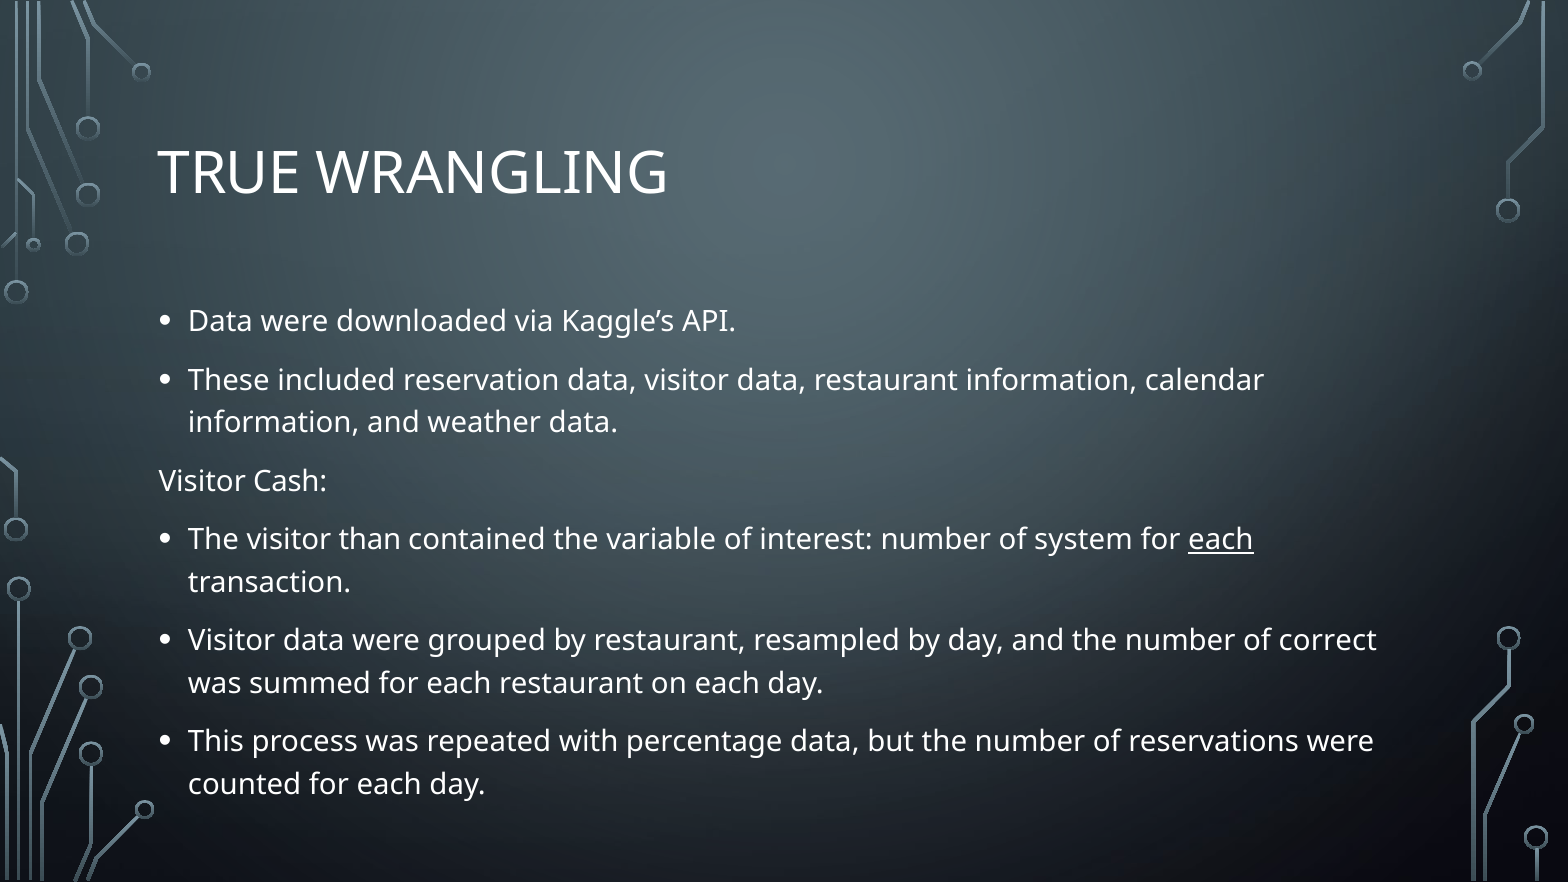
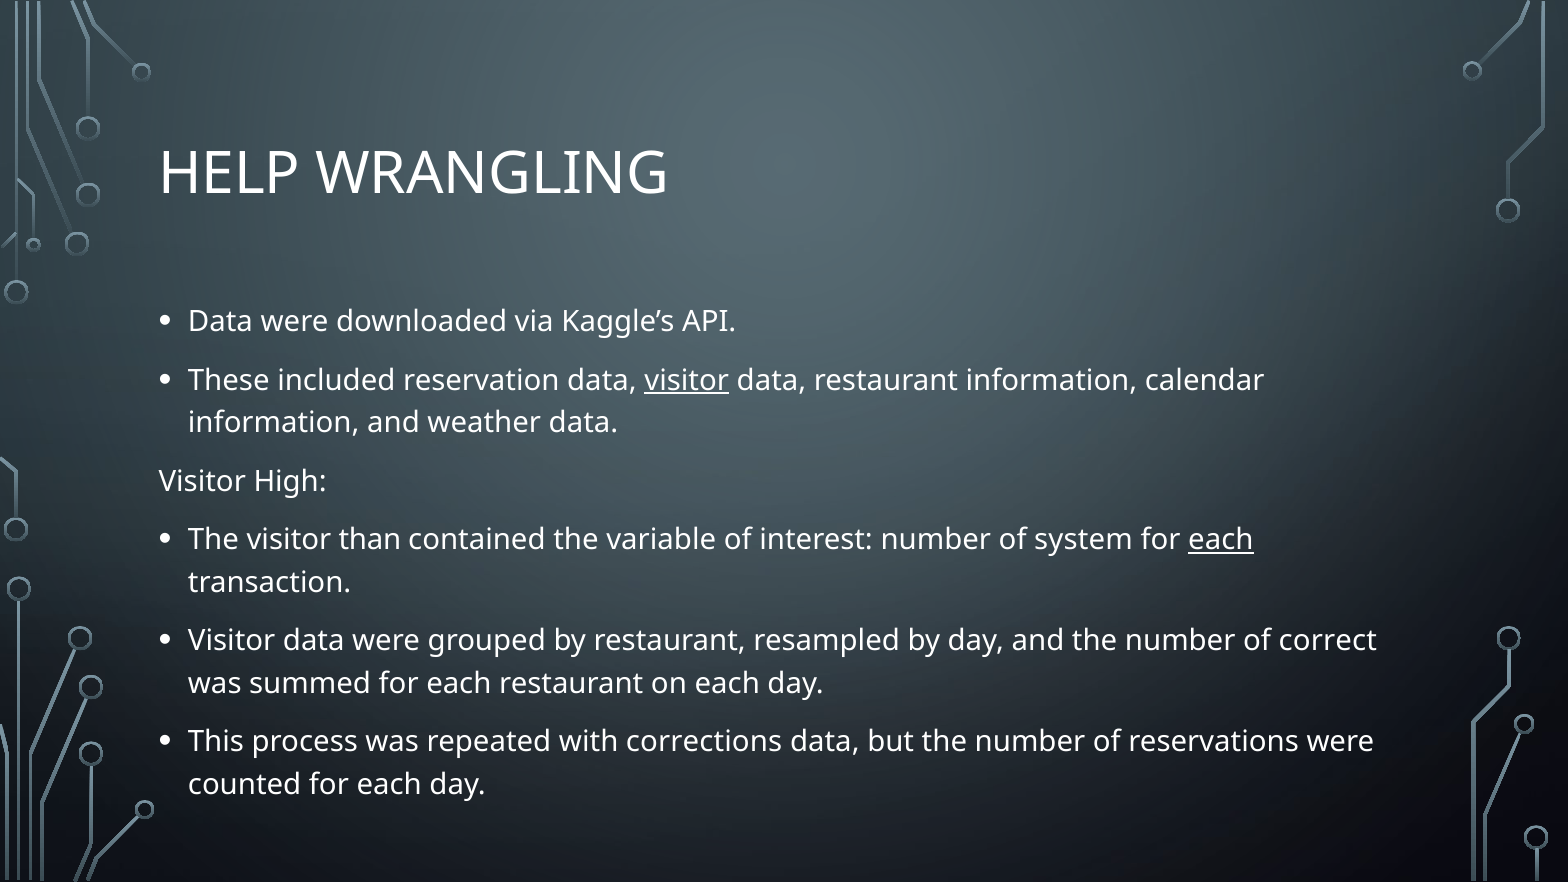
TRUE: TRUE -> HELP (229, 174)
visitor underline: none -> present (687, 381)
Cash: Cash -> High (290, 482)
percentage: percentage -> corrections (704, 742)
